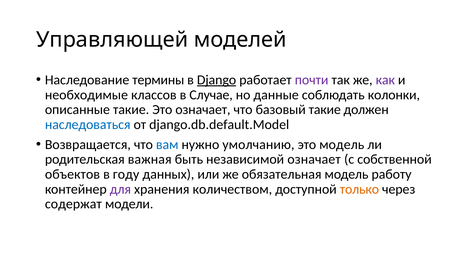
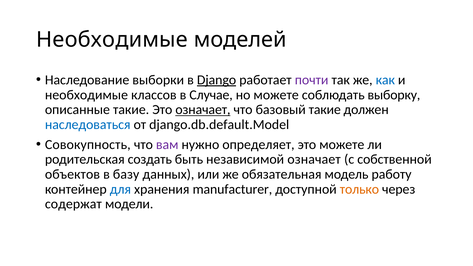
Управляющей: Управляющей -> Необходимые (112, 40)
термины: термины -> выборки (158, 80)
как colour: purple -> blue (385, 80)
но данные: данные -> можете (276, 95)
колонки: колонки -> выборку (394, 95)
означает underline: none -> present (203, 110)
Возвращается: Возвращается -> Совокупность (88, 145)
вам colour: blue -> purple (167, 145)
умолчанию: умолчанию -> определяет (258, 145)
это модель: модель -> можете (342, 145)
важная: важная -> создать (150, 159)
году: году -> базу (126, 174)
для colour: purple -> blue (120, 189)
количеством: количеством -> manufacturer (232, 189)
